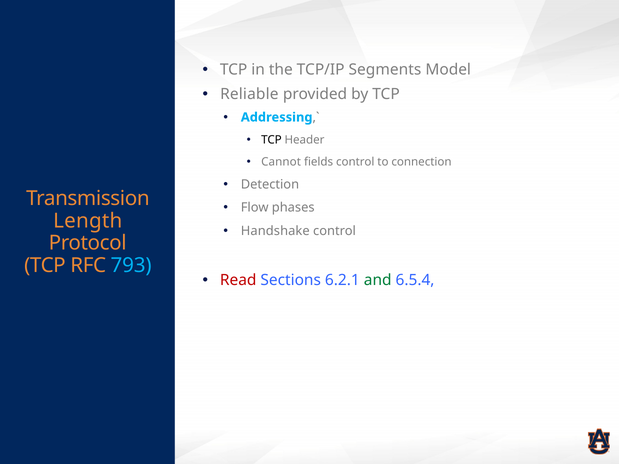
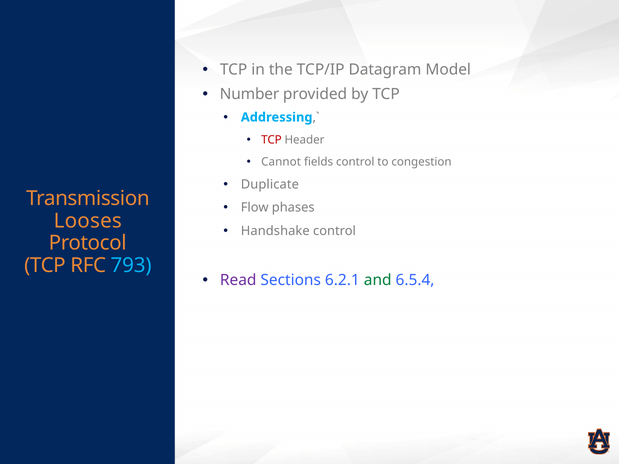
Segments: Segments -> Datagram (385, 70)
Reliable: Reliable -> Number (250, 94)
TCP colour: black -> red (271, 140)
connection: connection -> congestion (422, 162)
Detection: Detection -> Duplicate (270, 184)
Length: Length -> Looses (88, 221)
Read colour: red -> purple (238, 280)
